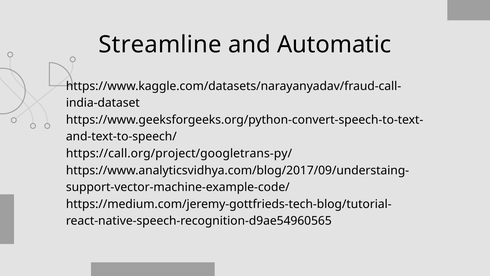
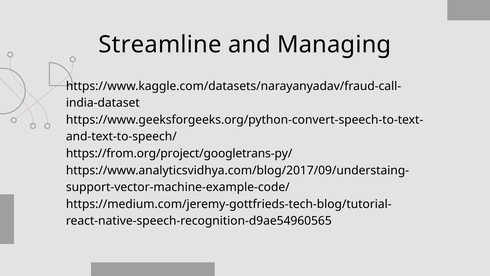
Automatic: Automatic -> Managing (334, 45)
https://call.org/project/googletrans-py/: https://call.org/project/googletrans-py/ -> https://from.org/project/googletrans-py/ (179, 153)
